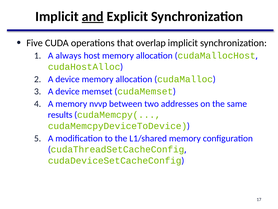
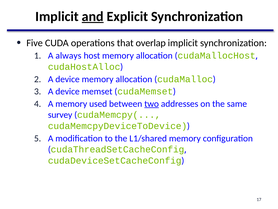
nvvp: nvvp -> used (98, 104)
two underline: none -> present (152, 104)
results: results -> survey (60, 115)
